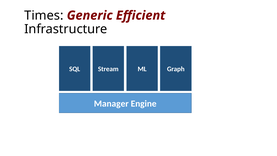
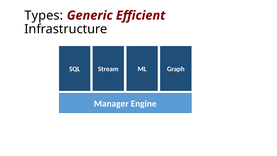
Times: Times -> Types (44, 15)
